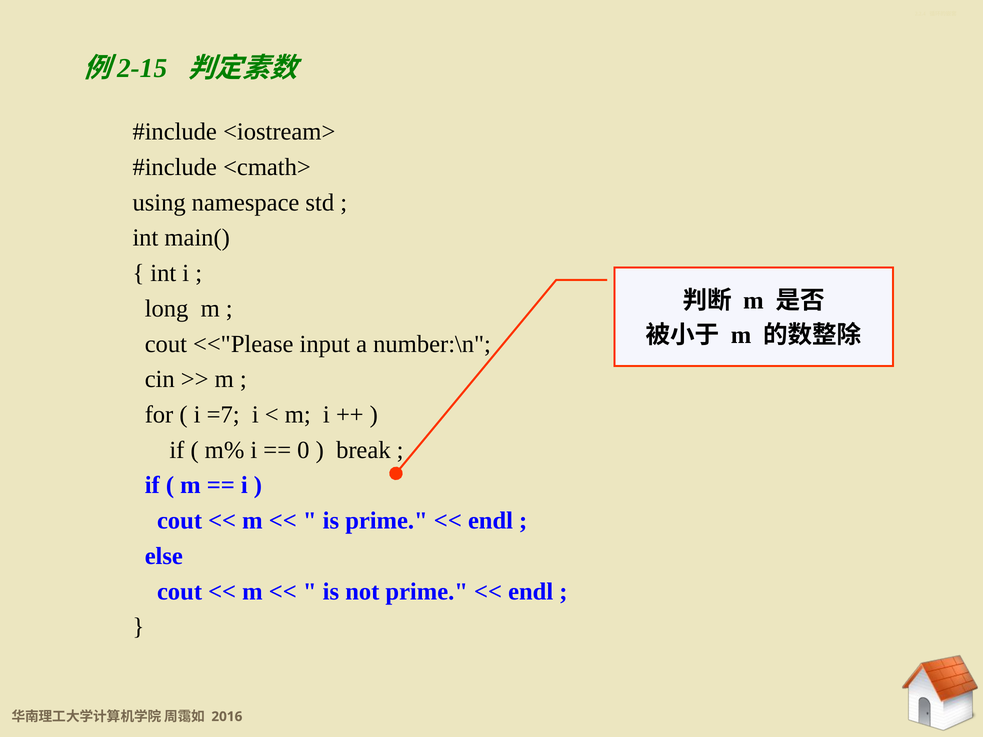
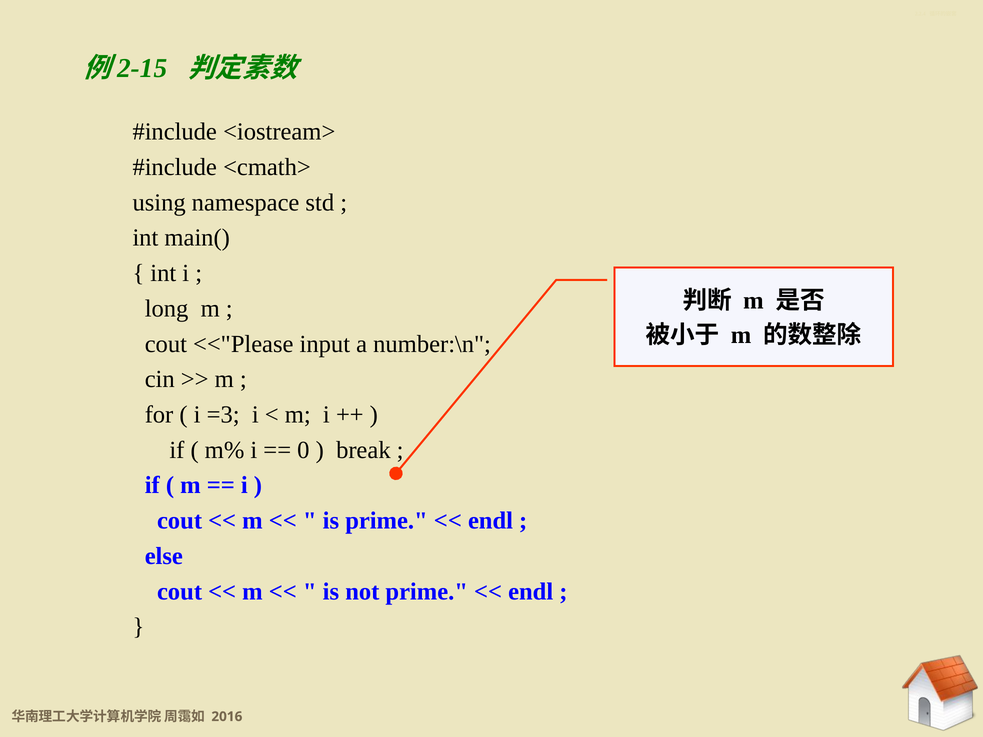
=7: =7 -> =3 (223, 415)
